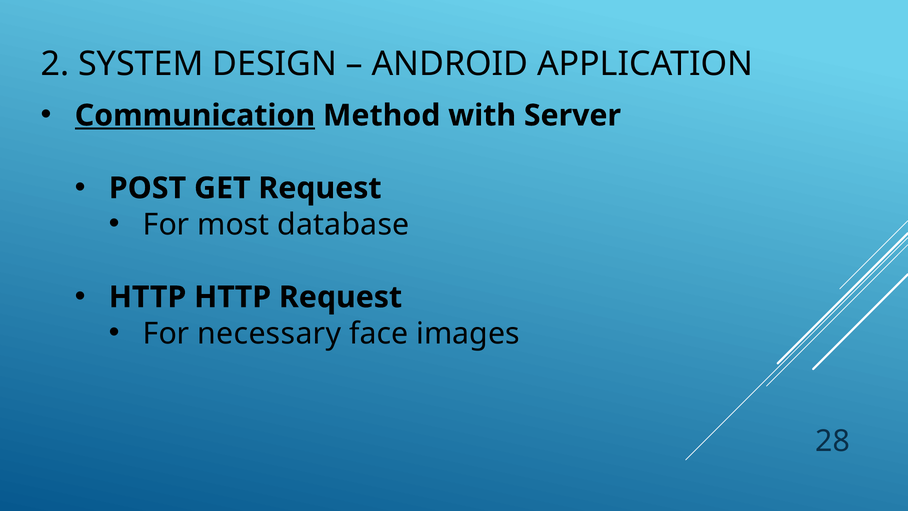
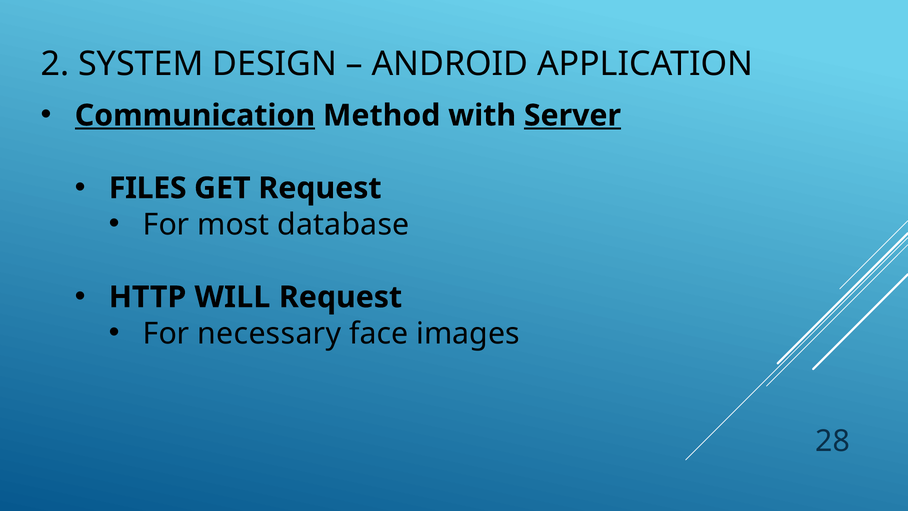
Server underline: none -> present (572, 115)
POST: POST -> FILES (148, 188)
HTTP HTTP: HTTP -> WILL (232, 297)
